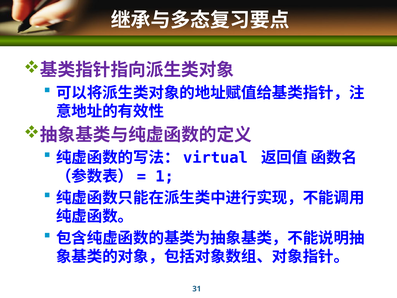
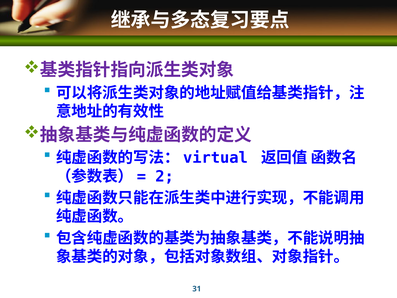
1: 1 -> 2 (165, 176)
